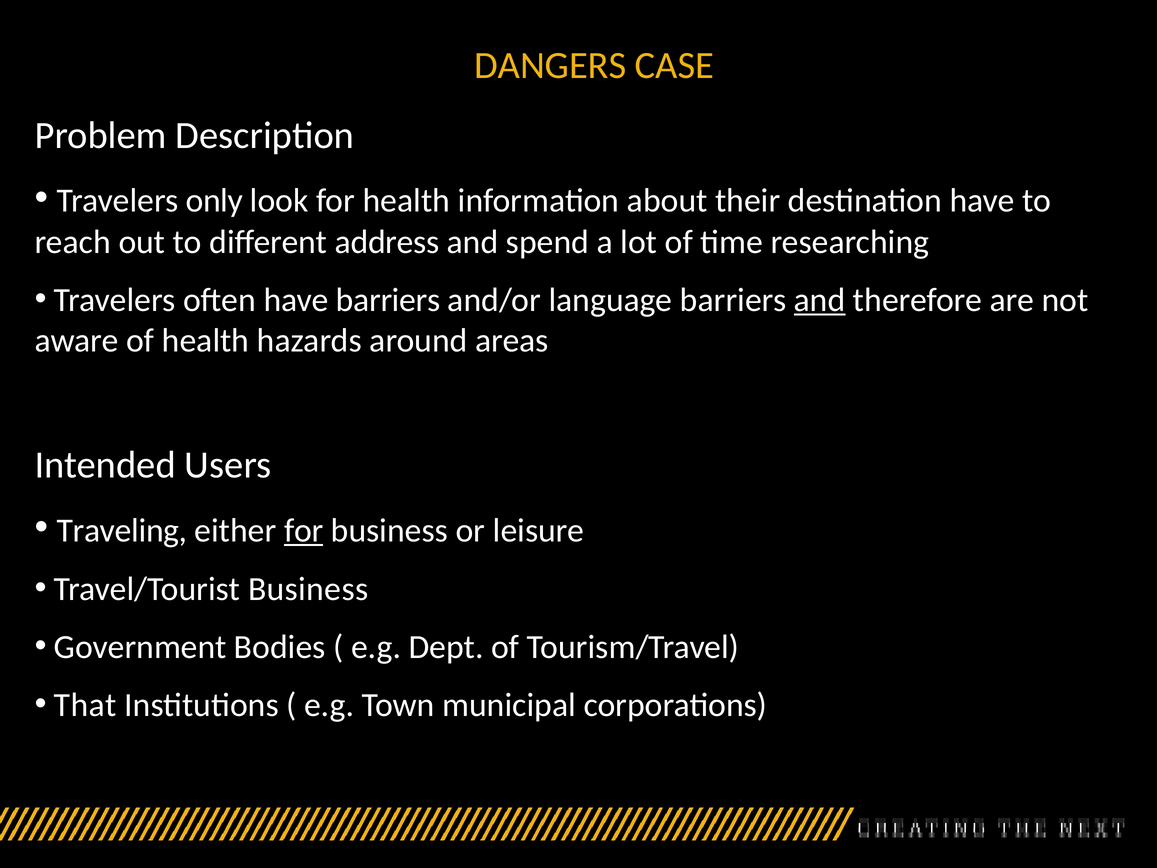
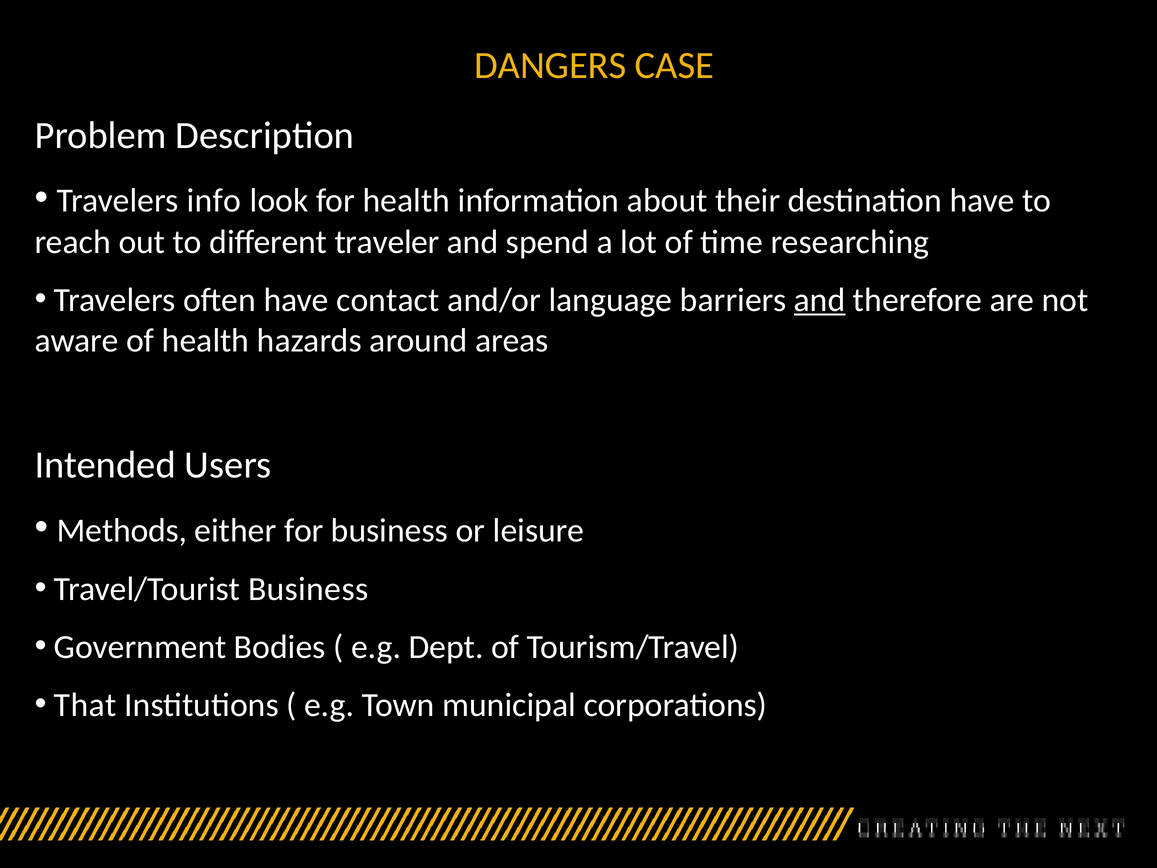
only: only -> info (214, 200)
address: address -> traveler (387, 242)
have barriers: barriers -> contact (388, 300)
Traveling: Traveling -> Methods (122, 530)
for underline: present -> none (304, 530)
